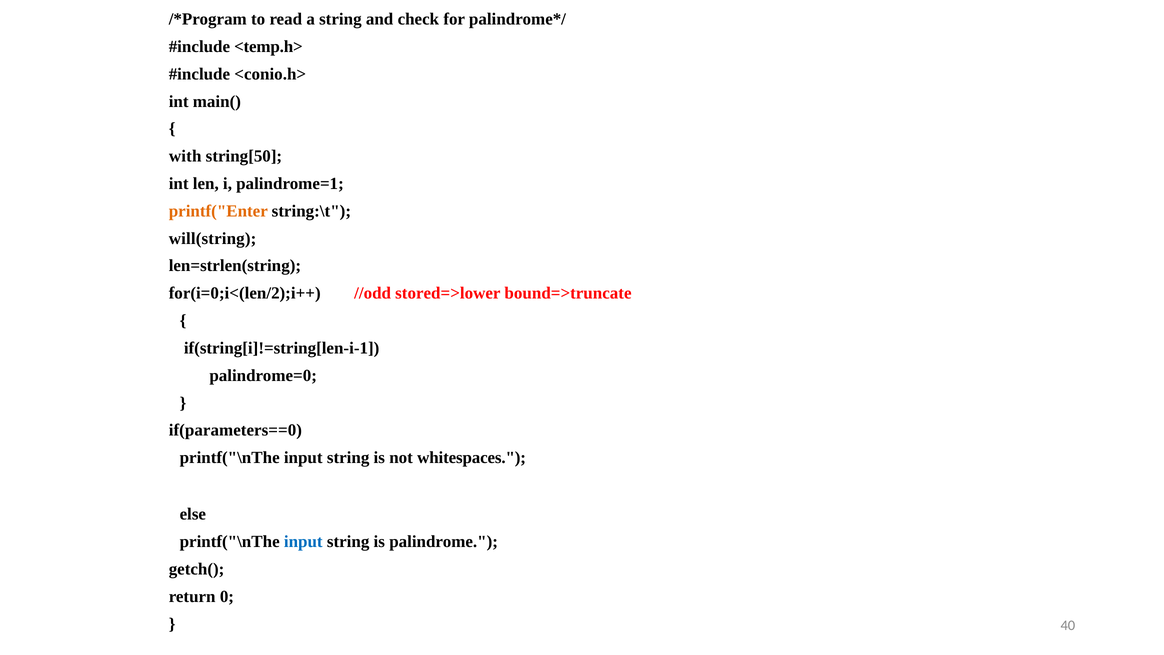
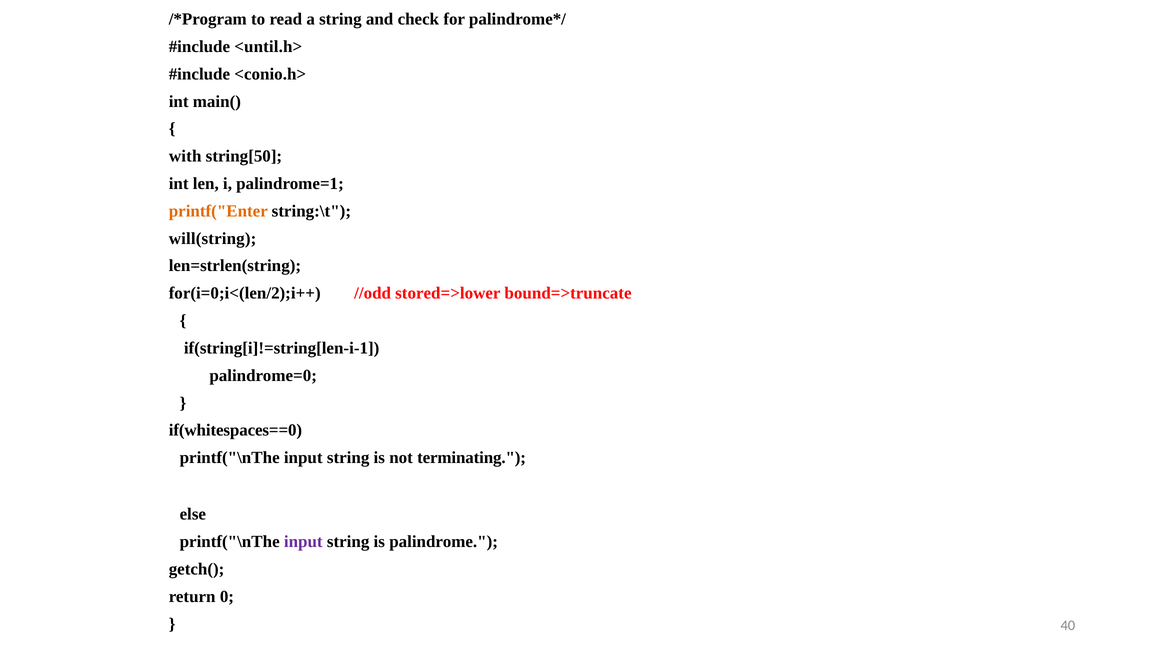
<temp.h>: <temp.h> -> <until.h> (268, 47)
if(parameters==0: if(parameters==0 -> if(whitespaces==0 (235, 430)
whitespaces: whitespaces -> terminating (472, 458)
input colour: blue -> purple (303, 542)
